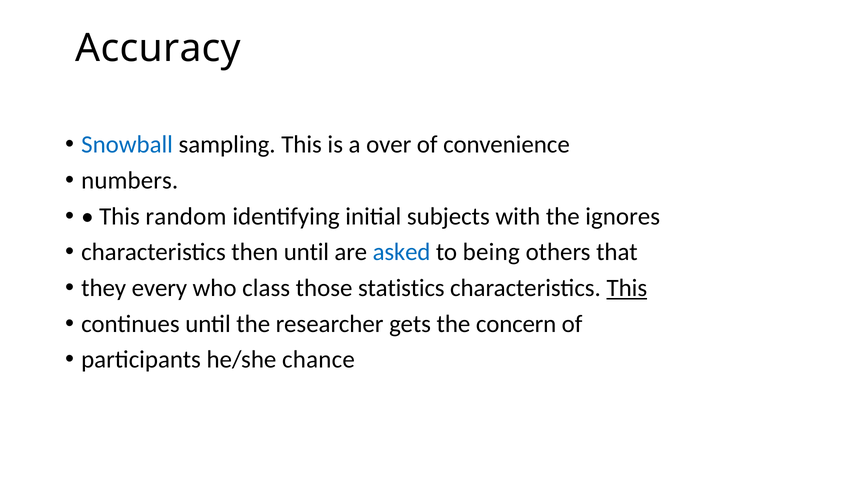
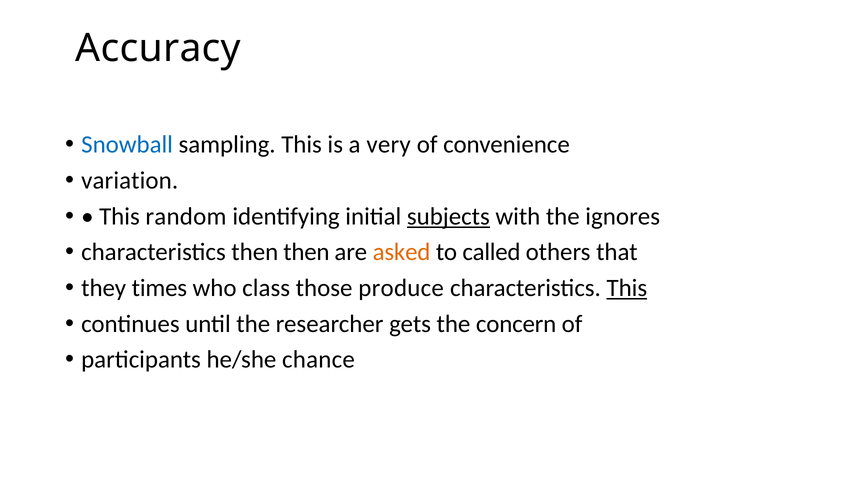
over: over -> very (389, 145)
numbers: numbers -> variation (130, 180)
subjects underline: none -> present (448, 216)
then until: until -> then (306, 252)
asked colour: blue -> orange (402, 252)
being: being -> called (491, 252)
every: every -> times (159, 288)
statistics: statistics -> produce (401, 288)
